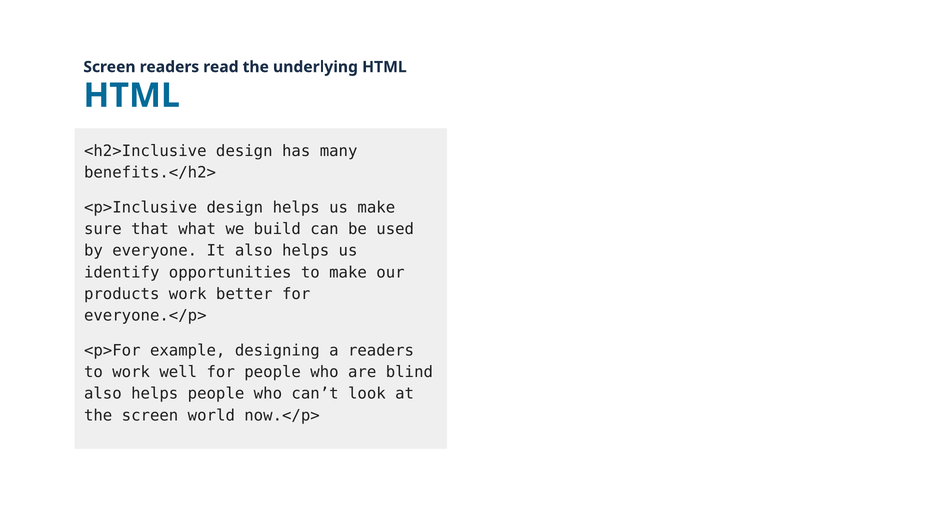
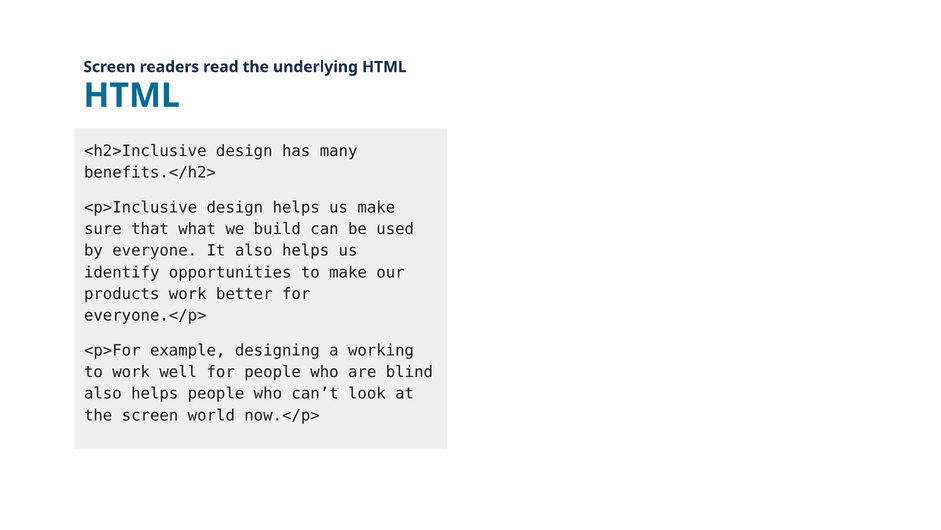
a readers: readers -> working (381, 350)
